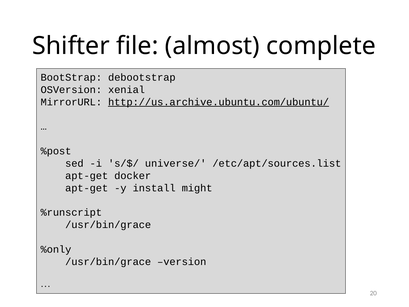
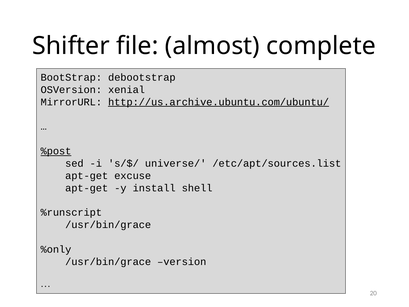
%post underline: none -> present (56, 151)
docker: docker -> excuse (133, 176)
might: might -> shell (197, 188)
